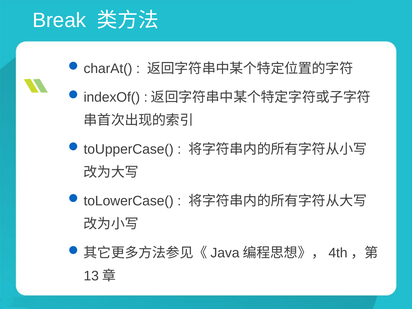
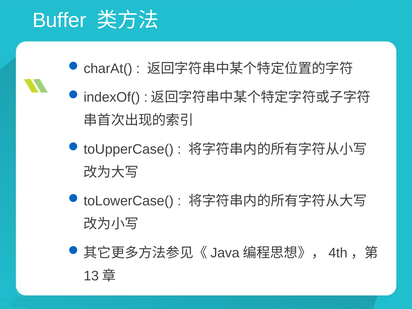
Break: Break -> Buffer (59, 20)
